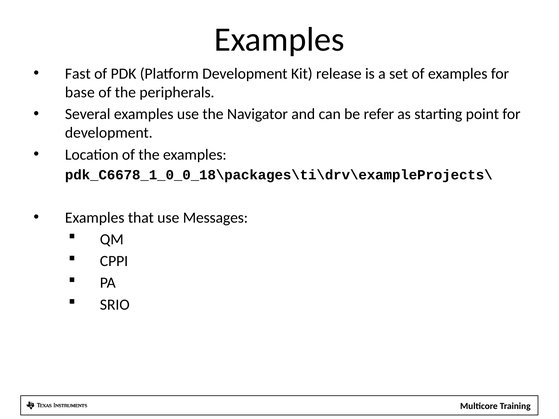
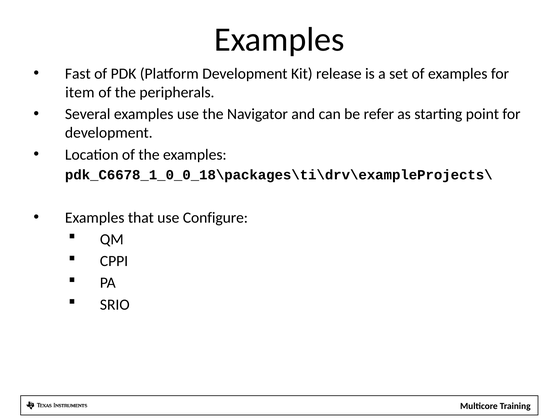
base: base -> item (80, 92)
Messages: Messages -> Configure (215, 218)
